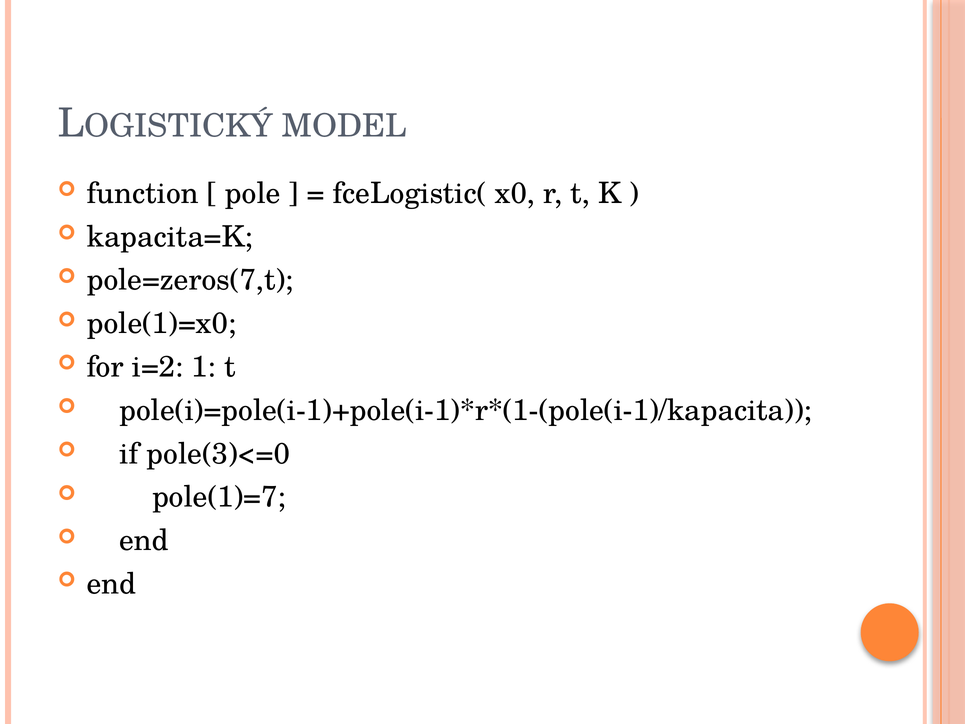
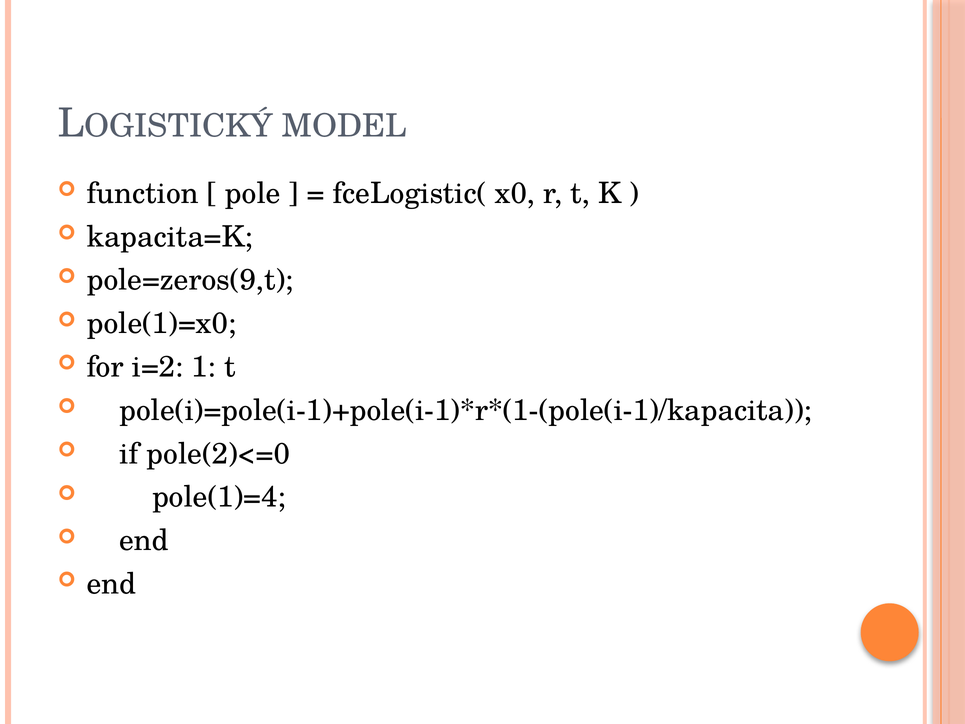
pole=zeros(7,t: pole=zeros(7,t -> pole=zeros(9,t (190, 280)
pole(3)<=0: pole(3)<=0 -> pole(2)<=0 (218, 454)
pole(1)=7: pole(1)=7 -> pole(1)=4 (219, 497)
